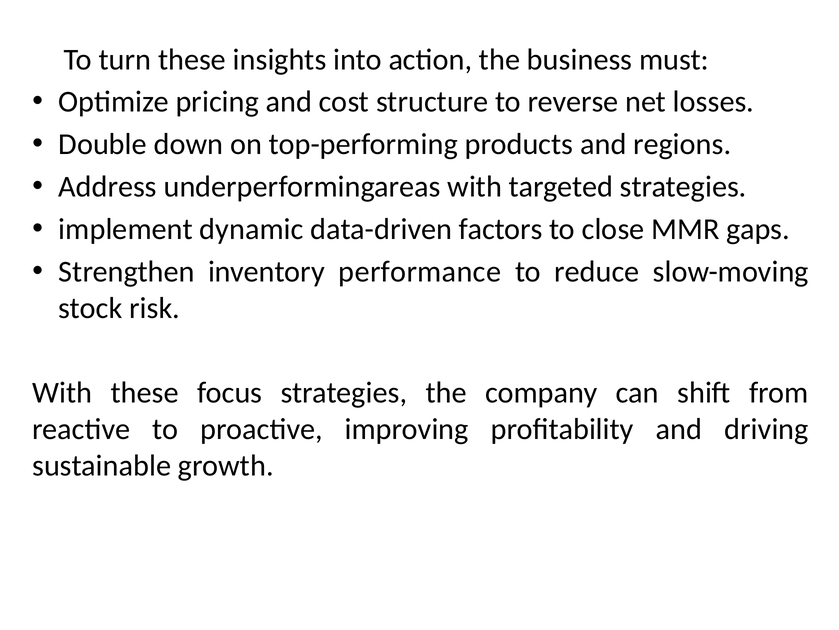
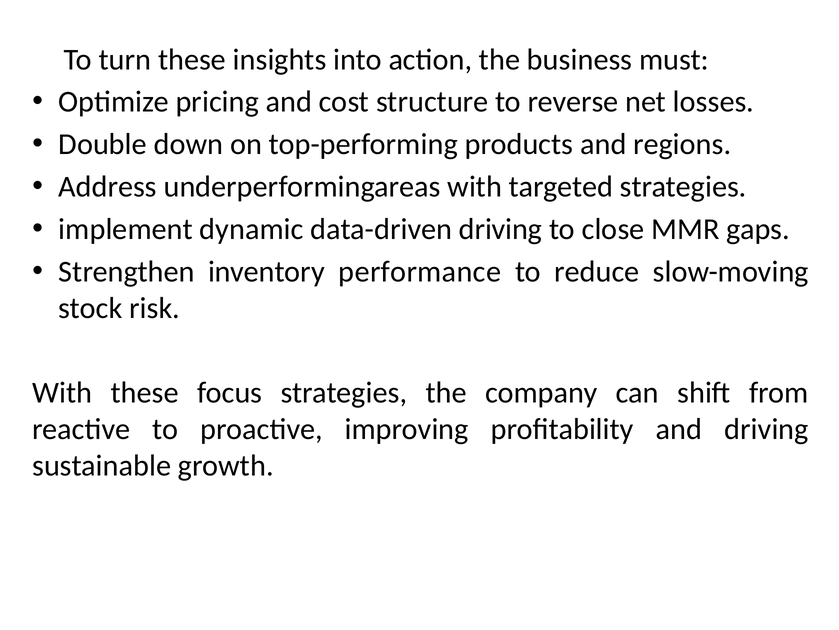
data-driven factors: factors -> driving (501, 229)
